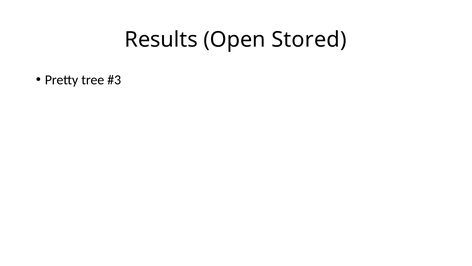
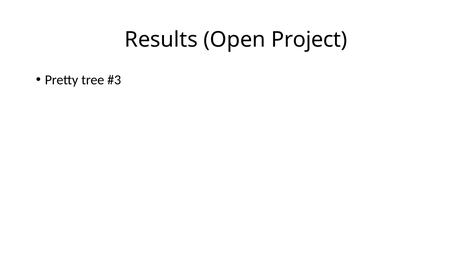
Stored: Stored -> Project (309, 40)
